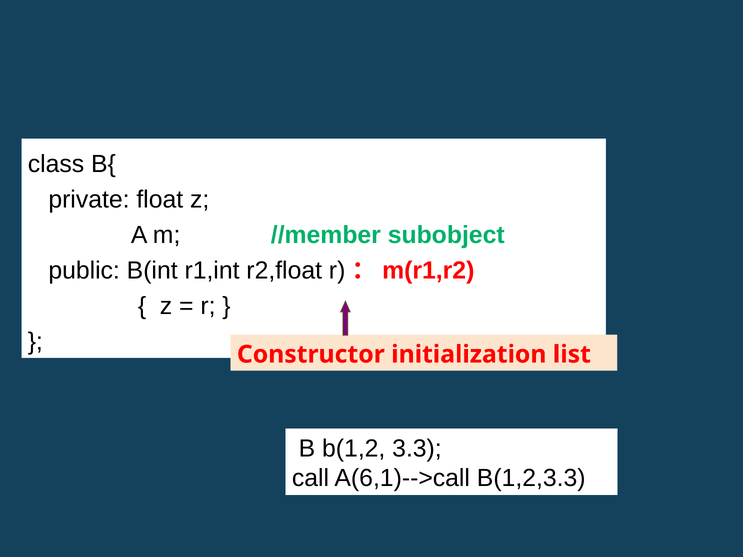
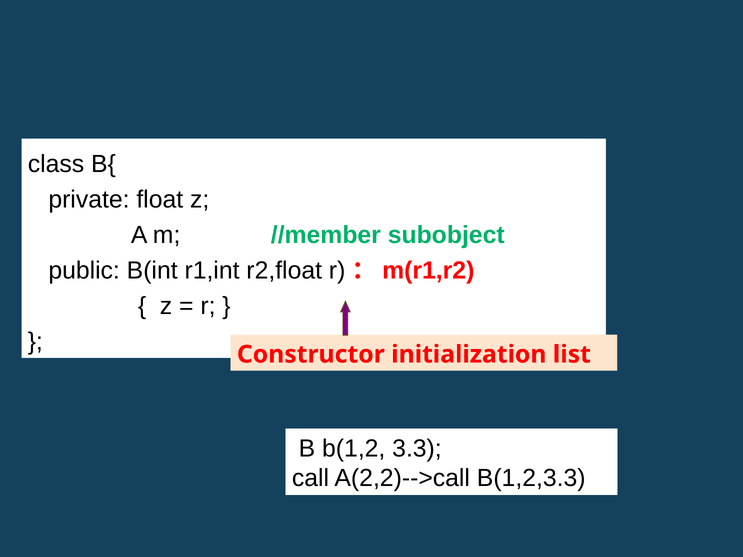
A(6,1)-->call: A(6,1)-->call -> A(2,2)-->call (402, 479)
